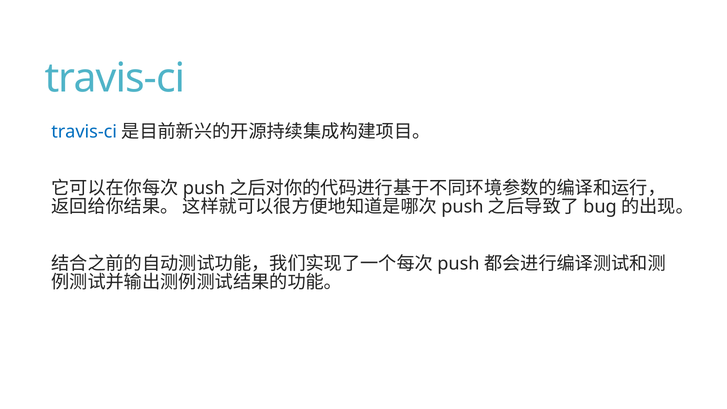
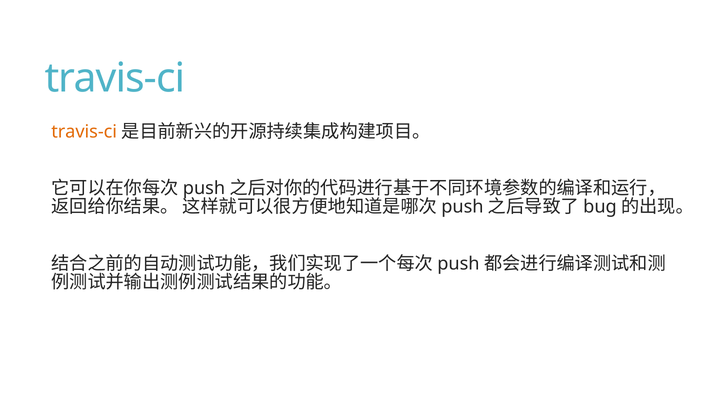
travis-ci colour: blue -> orange (84, 132)
